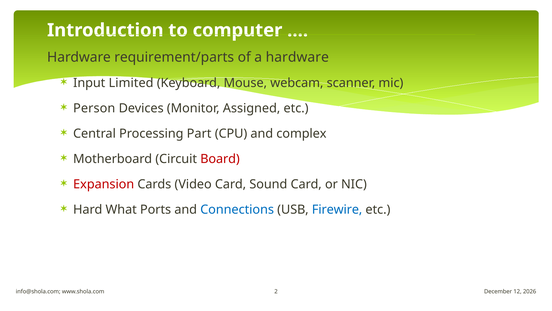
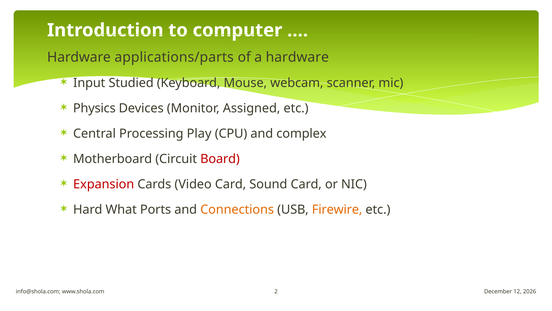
requirement/parts: requirement/parts -> applications/parts (174, 57)
Limited: Limited -> Studied (131, 83)
Person: Person -> Physics (94, 108)
Part: Part -> Play (199, 133)
Connections colour: blue -> orange (237, 209)
Firewire colour: blue -> orange (337, 209)
